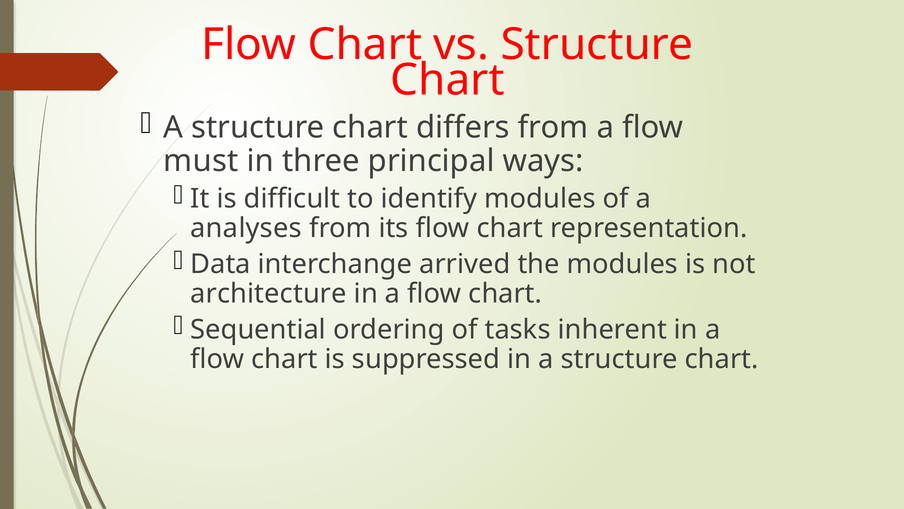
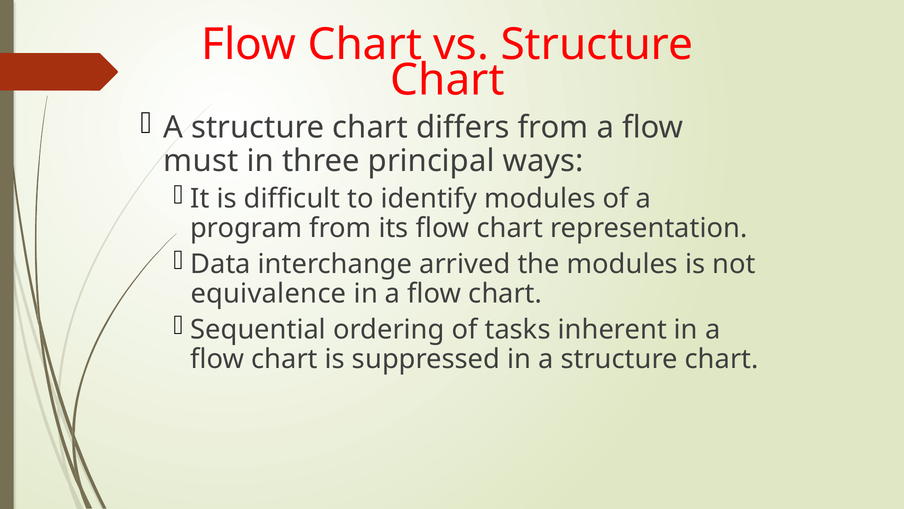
analyses: analyses -> program (246, 228)
architecture: architecture -> equivalence (268, 293)
